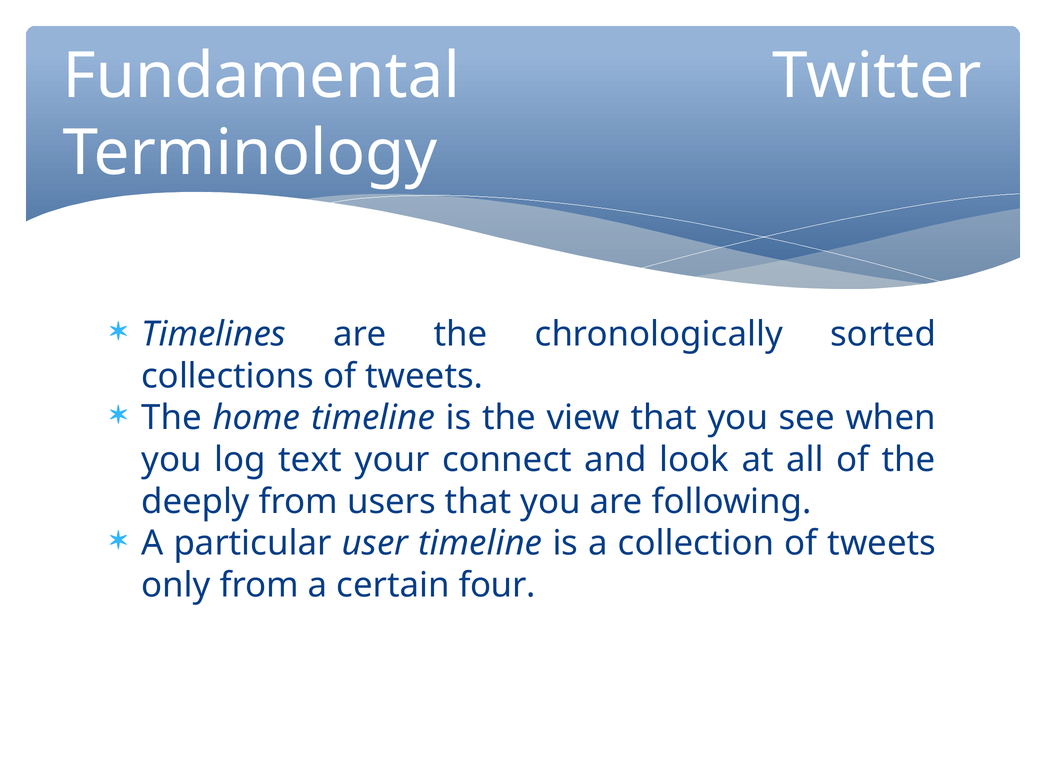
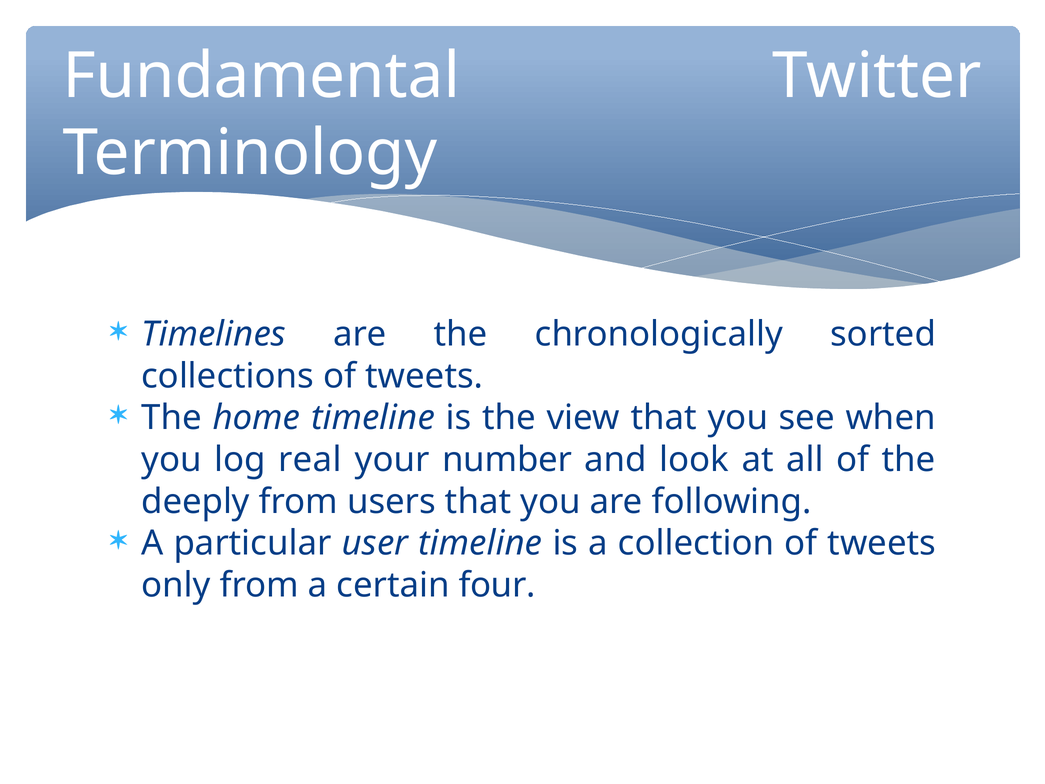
text: text -> real (310, 460)
connect: connect -> number (507, 460)
